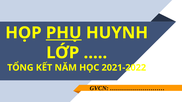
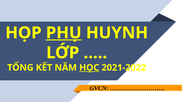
HỌC underline: none -> present (89, 68)
